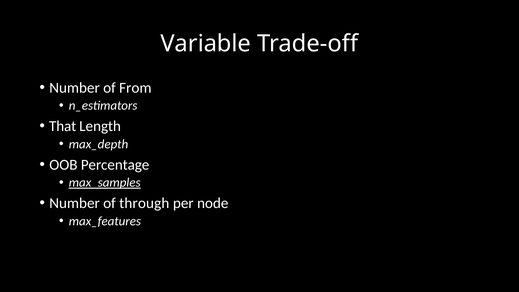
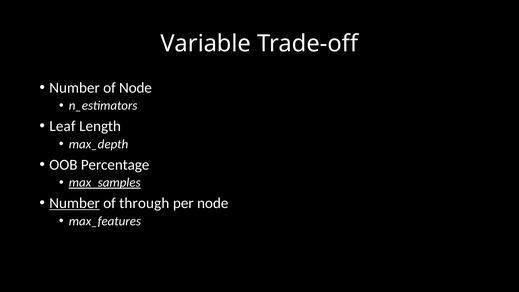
of From: From -> Node (135, 88)
That: That -> Leaf (62, 126)
Number underline: none -> present (75, 203)
